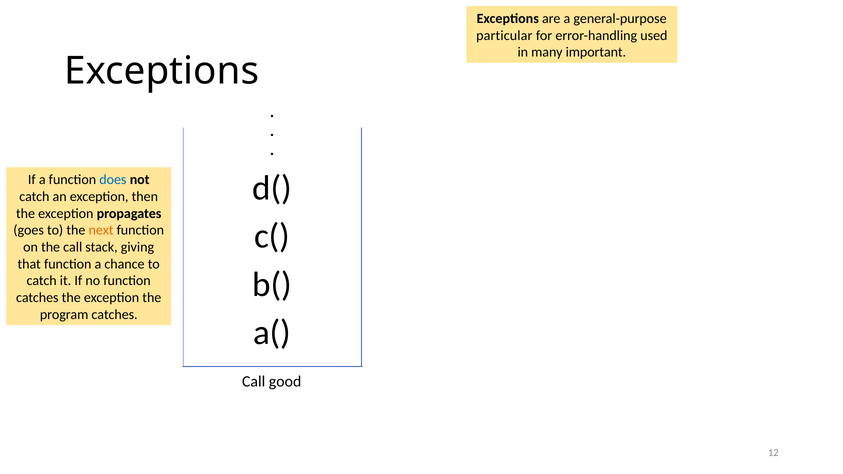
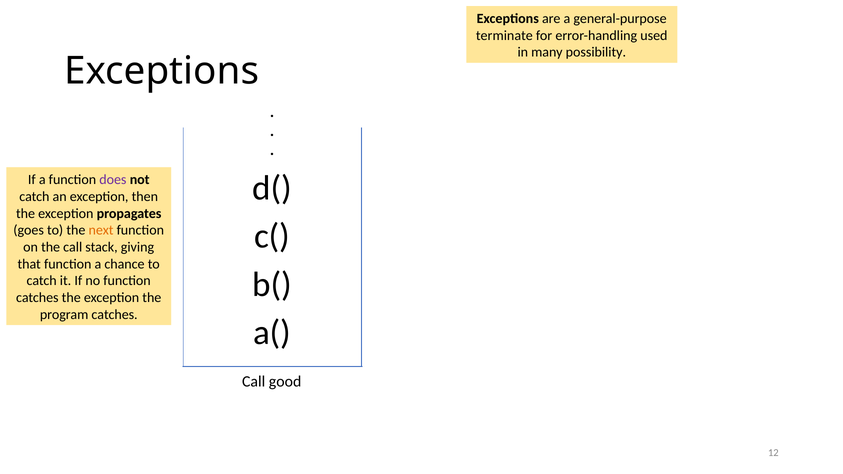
particular: particular -> terminate (504, 35)
important: important -> possibility (596, 52)
does colour: blue -> purple (113, 180)
